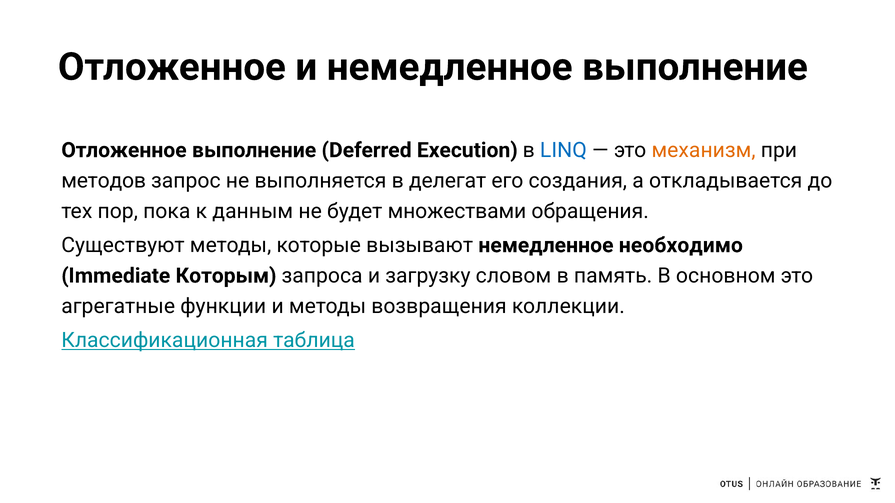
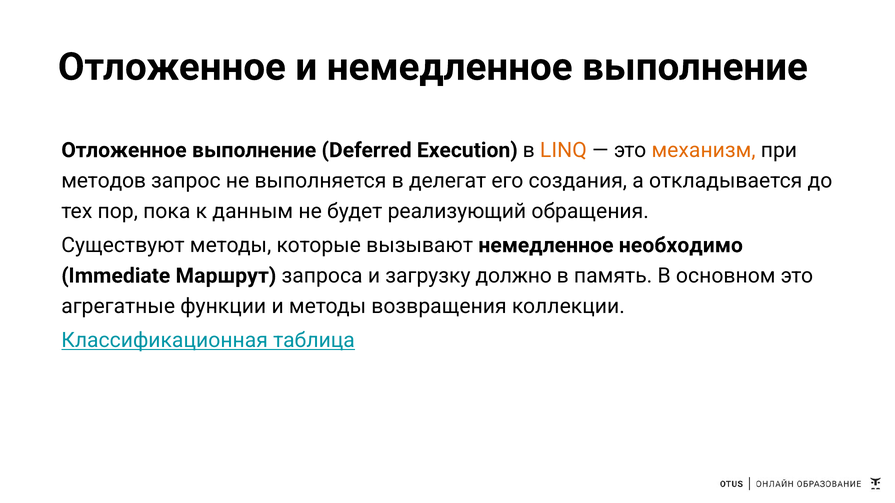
LINQ colour: blue -> orange (563, 150)
множествами: множествами -> реализующий (457, 211)
Которым: Которым -> Маршрут (226, 276)
словом: словом -> должно (514, 276)
